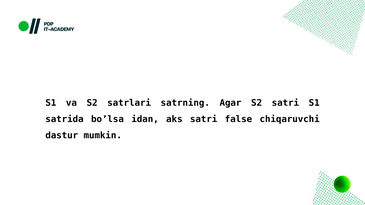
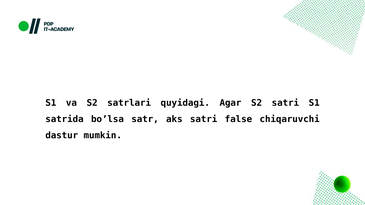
satrning: satrning -> quyidagi (185, 103)
idan: idan -> satr (145, 119)
